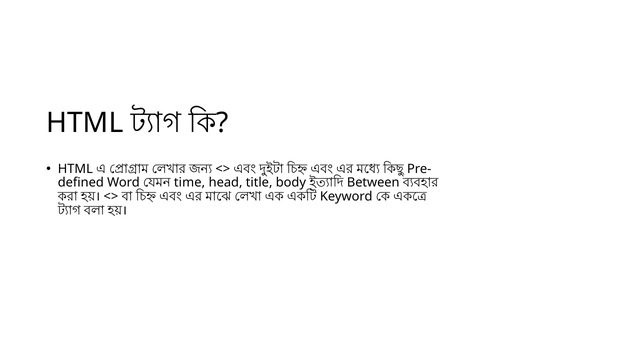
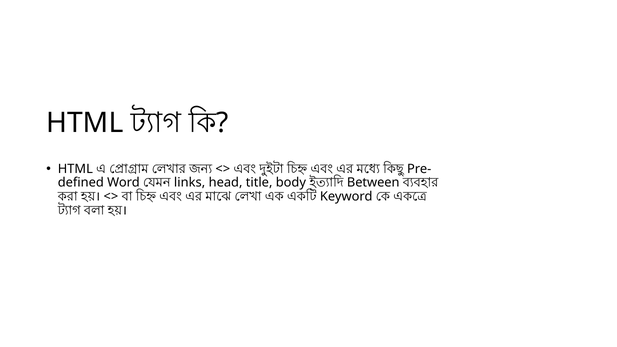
time: time -> links (190, 183)
